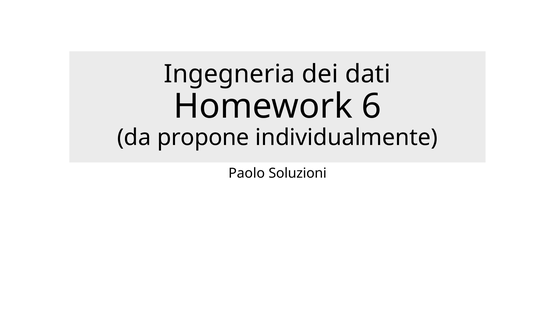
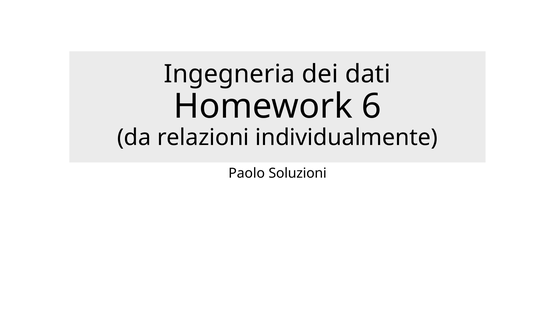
propone: propone -> relazioni (203, 138)
